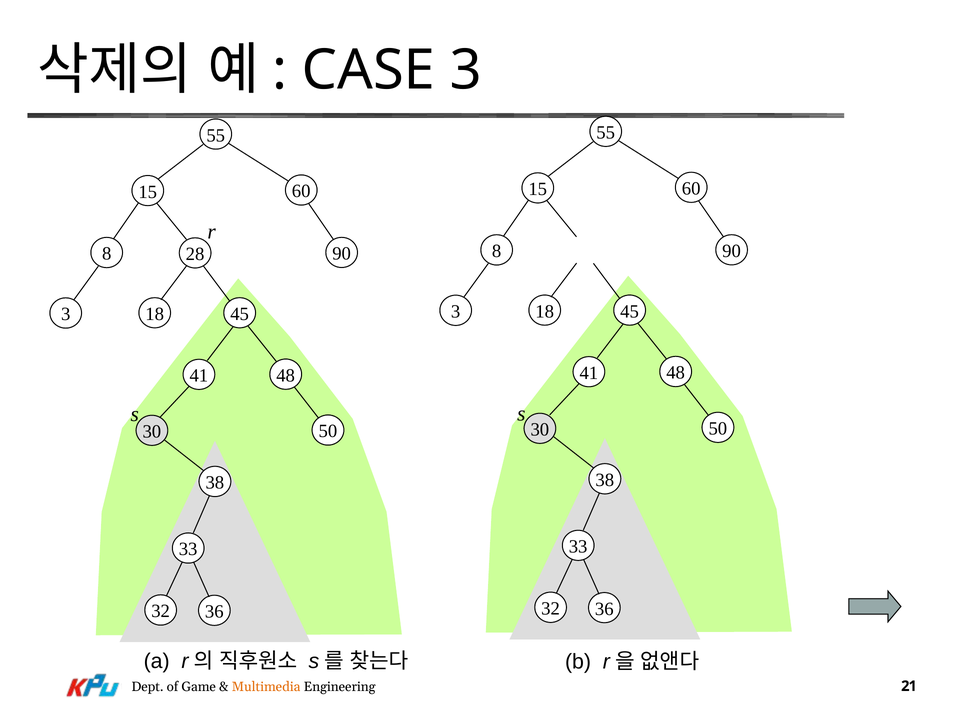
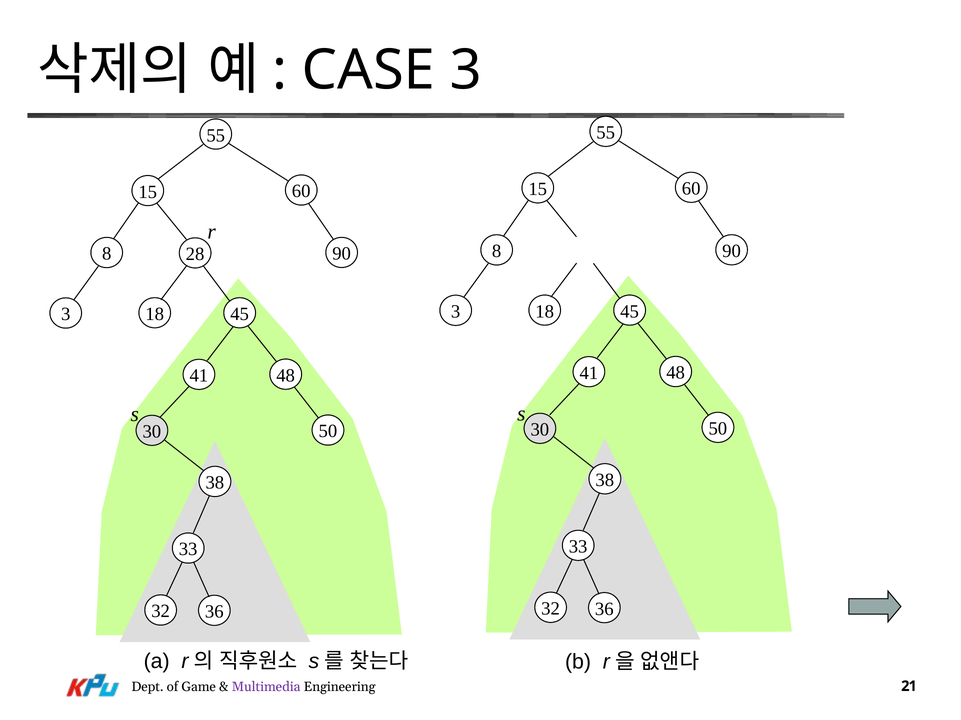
Multimedia colour: orange -> purple (266, 688)
